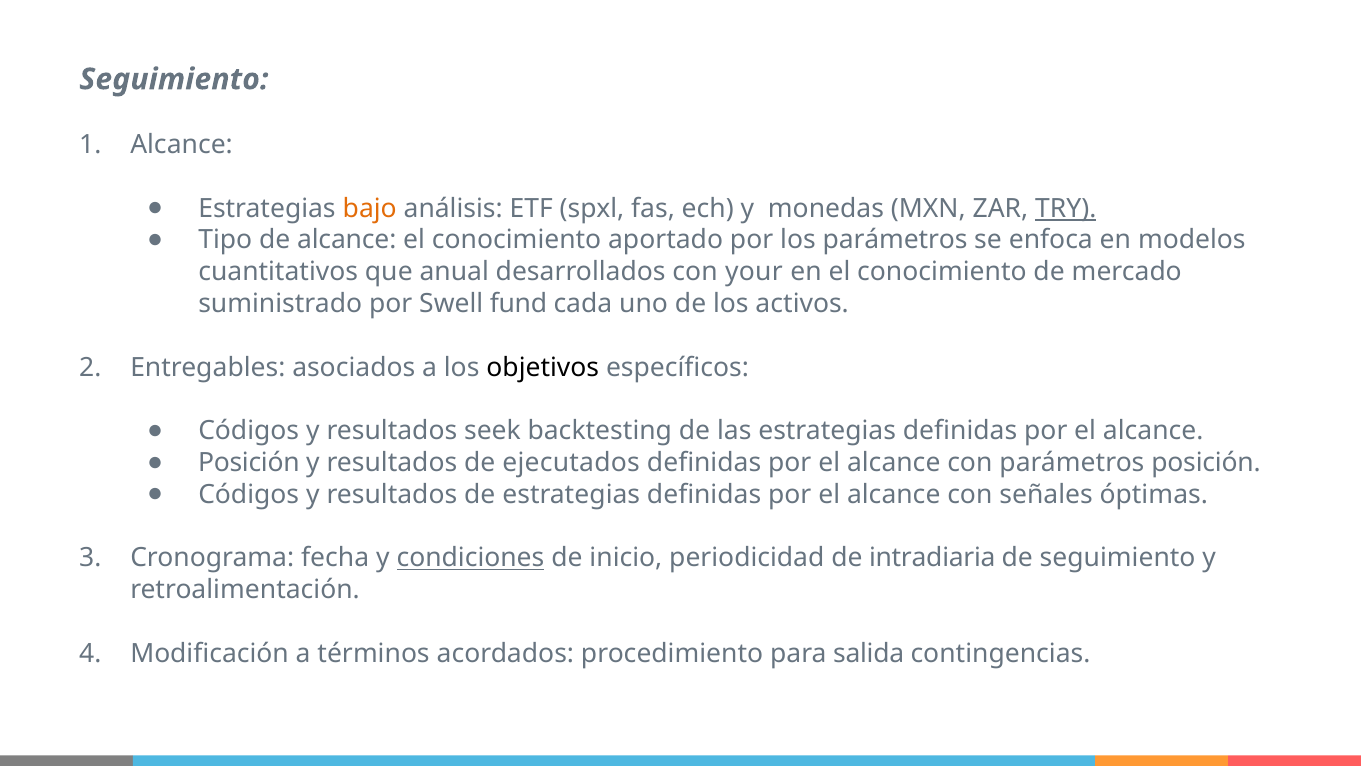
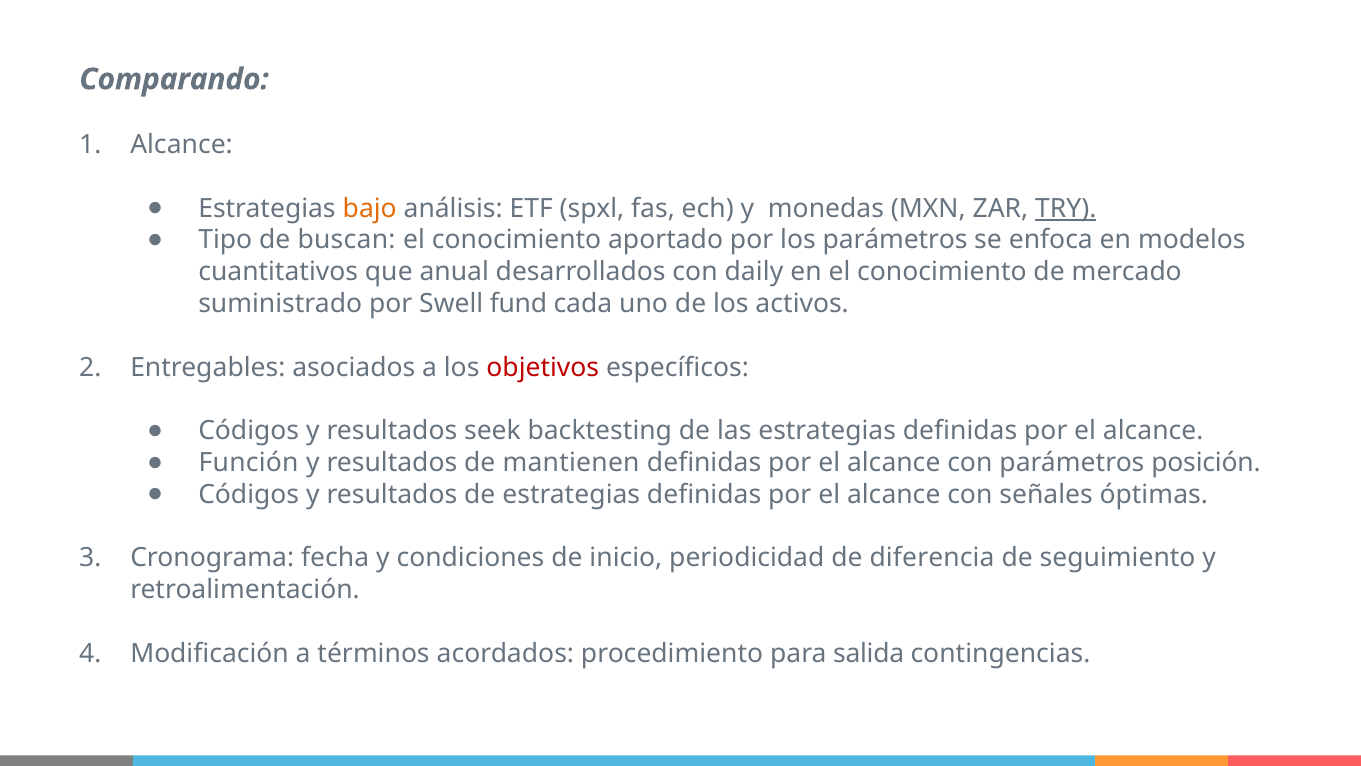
Seguimiento: Seguimiento -> Comparando (174, 79)
de alcance: alcance -> buscan (347, 240)
your: your -> daily (754, 272)
objetivos colour: black -> red (543, 367)
Posición: Posición -> Función (249, 463)
ejecutados: ejecutados -> mantienen (571, 463)
condiciones underline: present -> none (470, 558)
intradiaria: intradiaria -> diferencia (932, 558)
